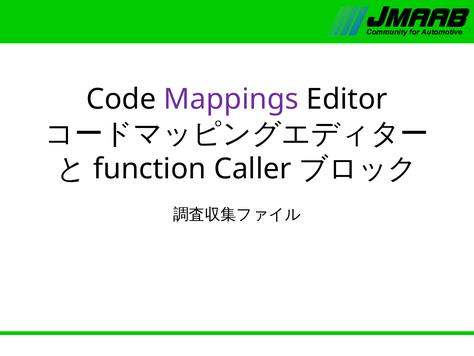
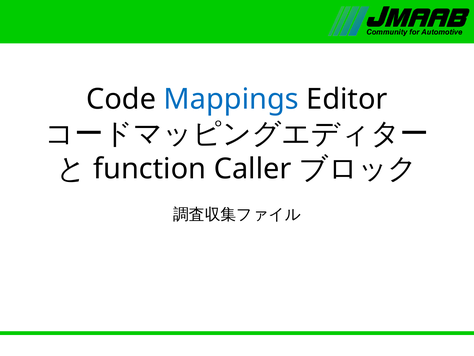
Mappings colour: purple -> blue (231, 99)
